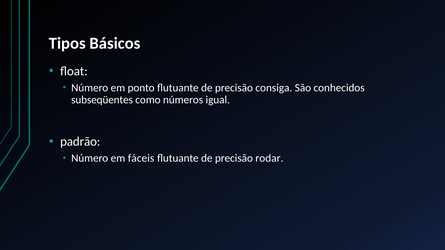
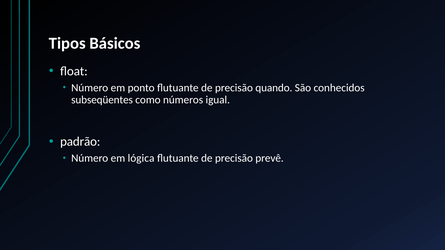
consiga: consiga -> quando (274, 88)
fáceis: fáceis -> lógica (141, 159)
rodar: rodar -> prevê (270, 159)
